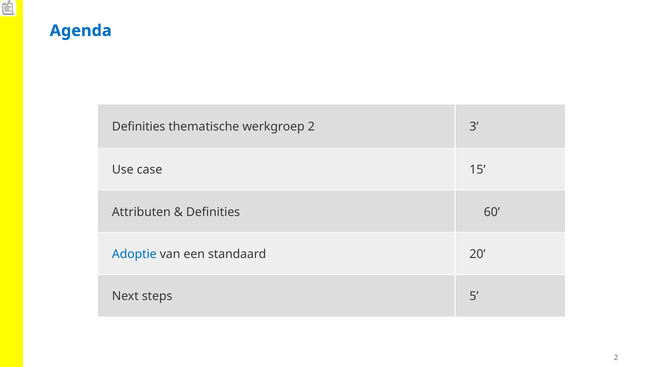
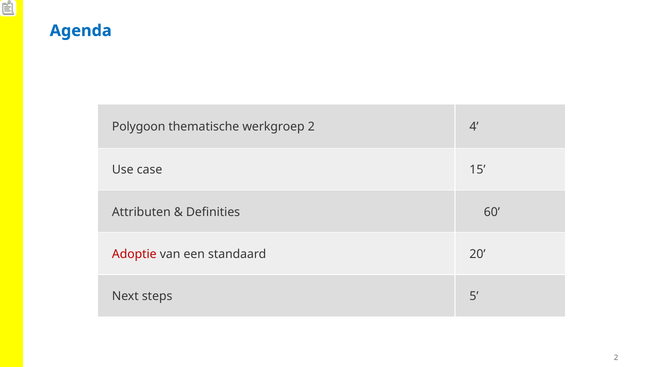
Definities: Definities -> Polygoon (139, 127)
3: 3 -> 4 (474, 127)
Adoptie colour: blue -> red (134, 254)
